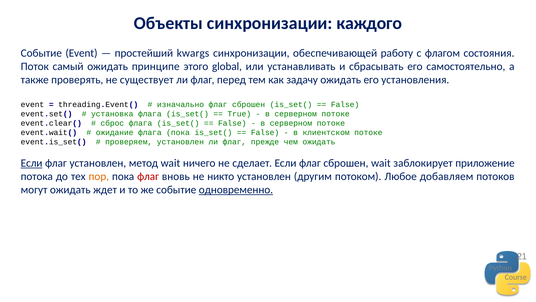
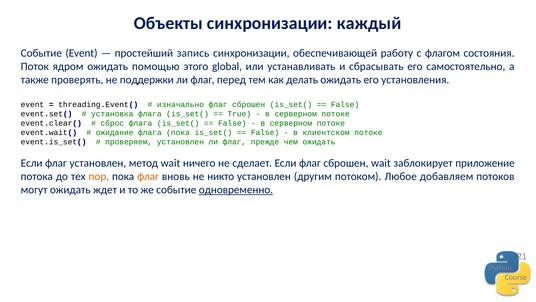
каждого: каждого -> каждый (369, 23)
kwargs: kwargs -> запись (193, 53)
самый: самый -> ядром (68, 66)
принципе: принципе -> помощью (156, 66)
существует: существует -> поддержки (147, 80)
задачу: задачу -> делать (302, 80)
Если underline: present -> none (32, 163)
флаг colour: red -> orange (148, 176)
